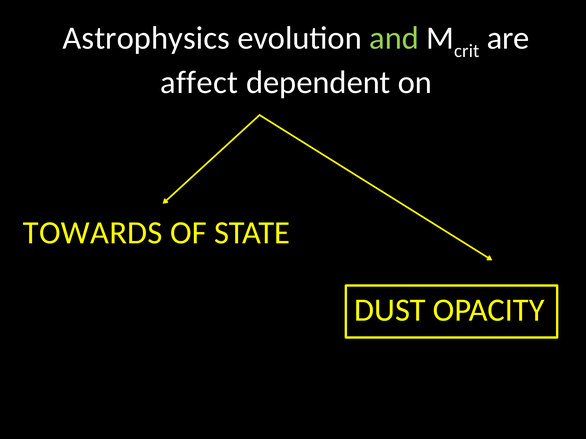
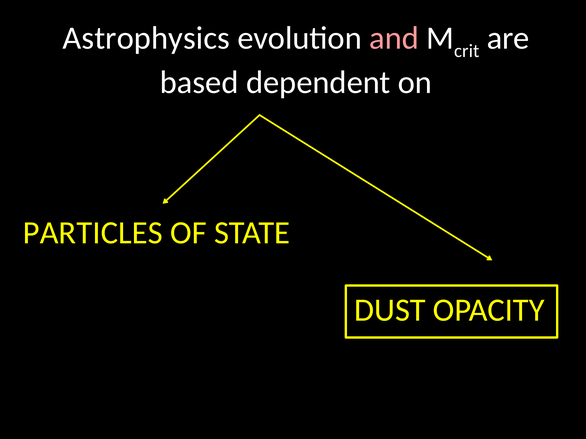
and colour: light green -> pink (394, 38)
affect: affect -> based (199, 83)
TOWARDS: TOWARDS -> PARTICLES (93, 233)
